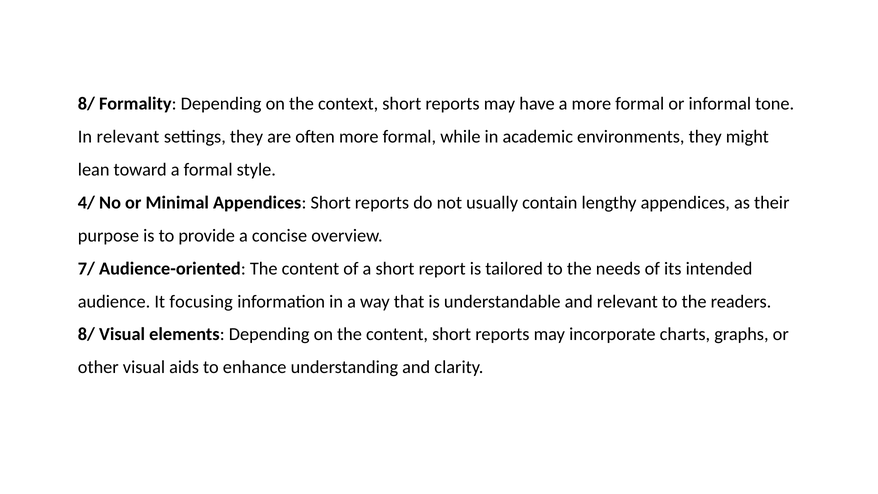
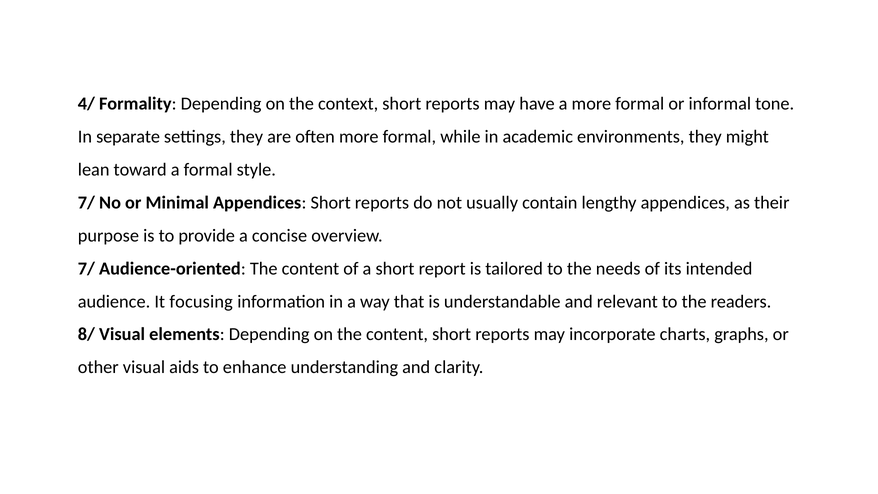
8/: 8/ -> 4/ (86, 104)
In relevant: relevant -> separate (128, 137)
4/: 4/ -> 7/ (86, 203)
